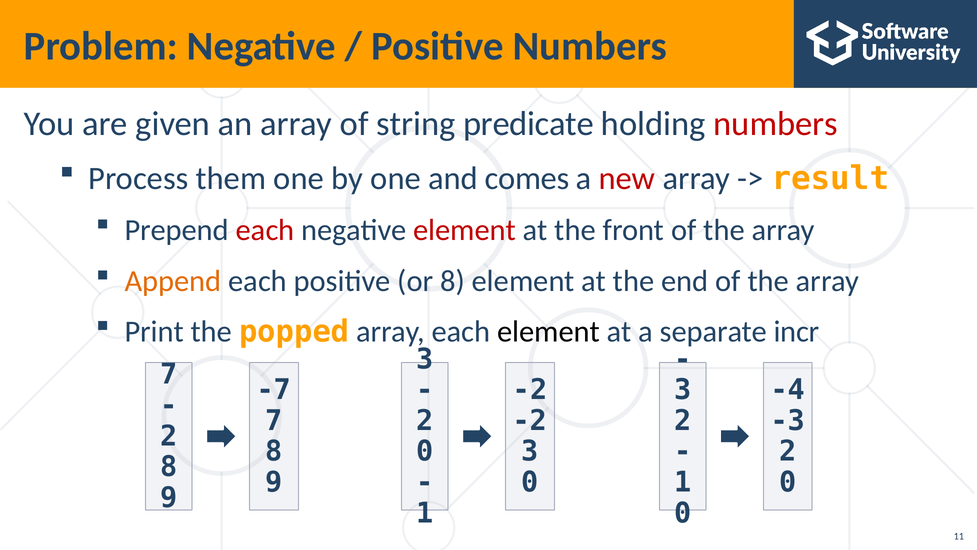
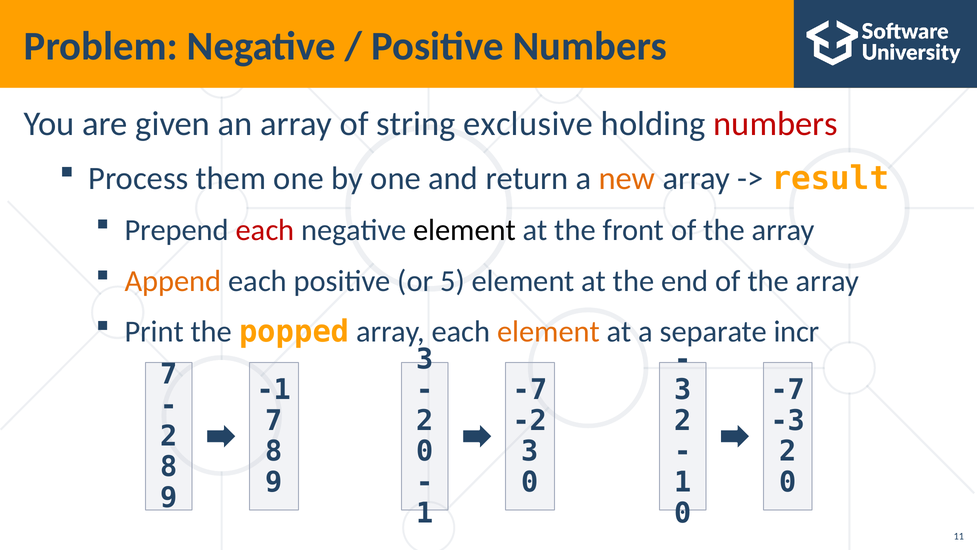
predicate: predicate -> exclusive (528, 124)
comes: comes -> return (527, 178)
new colour: red -> orange (627, 178)
element colour: red -> black (465, 230)
or 8: 8 -> 5 (452, 281)
element colour: black -> orange (549, 331)
-7: -7 -> -1 (274, 390)
-2: -2 -> -7 (530, 390)
-4: -4 -> -7 (788, 390)
